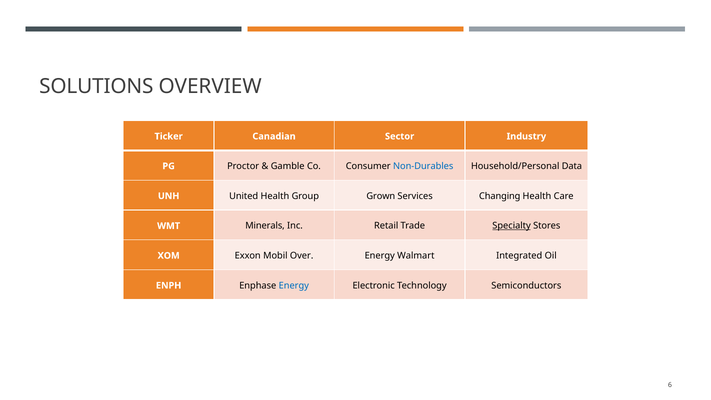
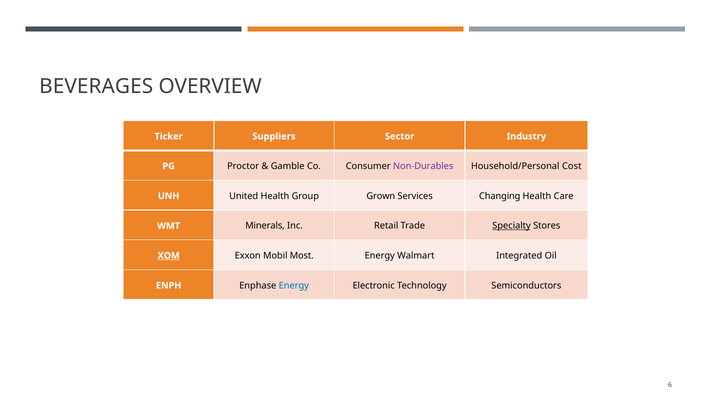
SOLUTIONS: SOLUTIONS -> BEVERAGES (96, 87)
Canadian: Canadian -> Suppliers (274, 136)
Non-Durables colour: blue -> purple (423, 166)
Data: Data -> Cost (572, 166)
XOM underline: none -> present (169, 256)
Over: Over -> Most (302, 256)
